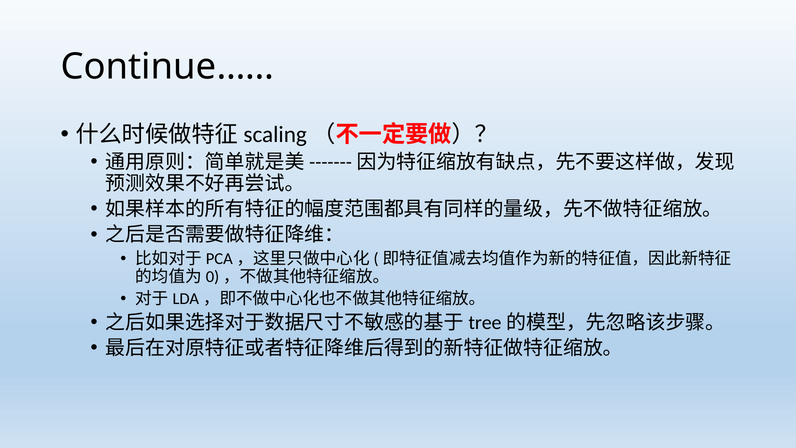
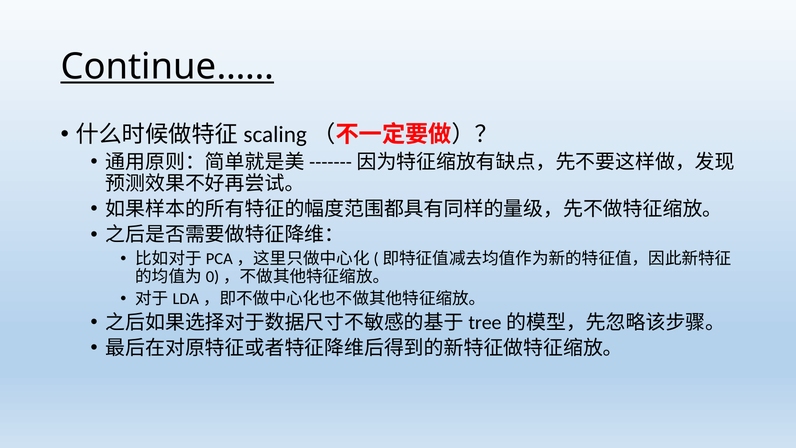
Continue…… underline: none -> present (167, 67)
